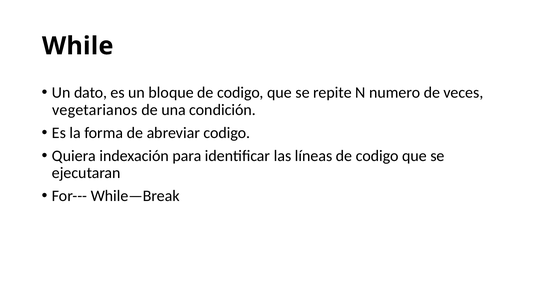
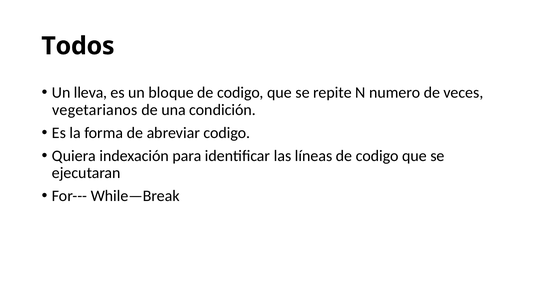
While: While -> Todos (78, 46)
dato: dato -> lleva (91, 92)
